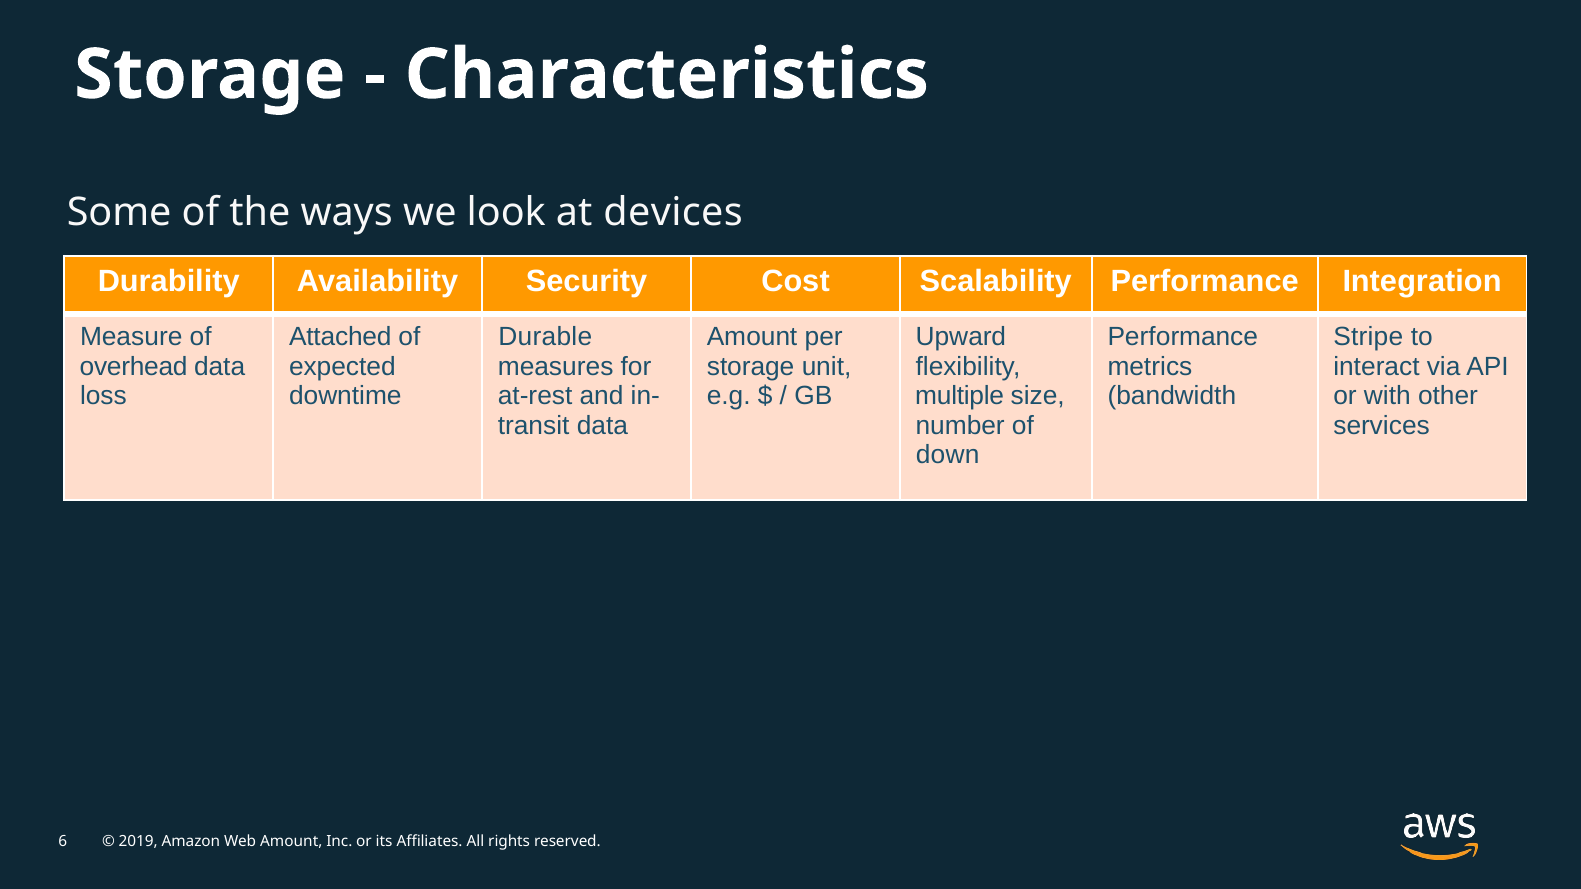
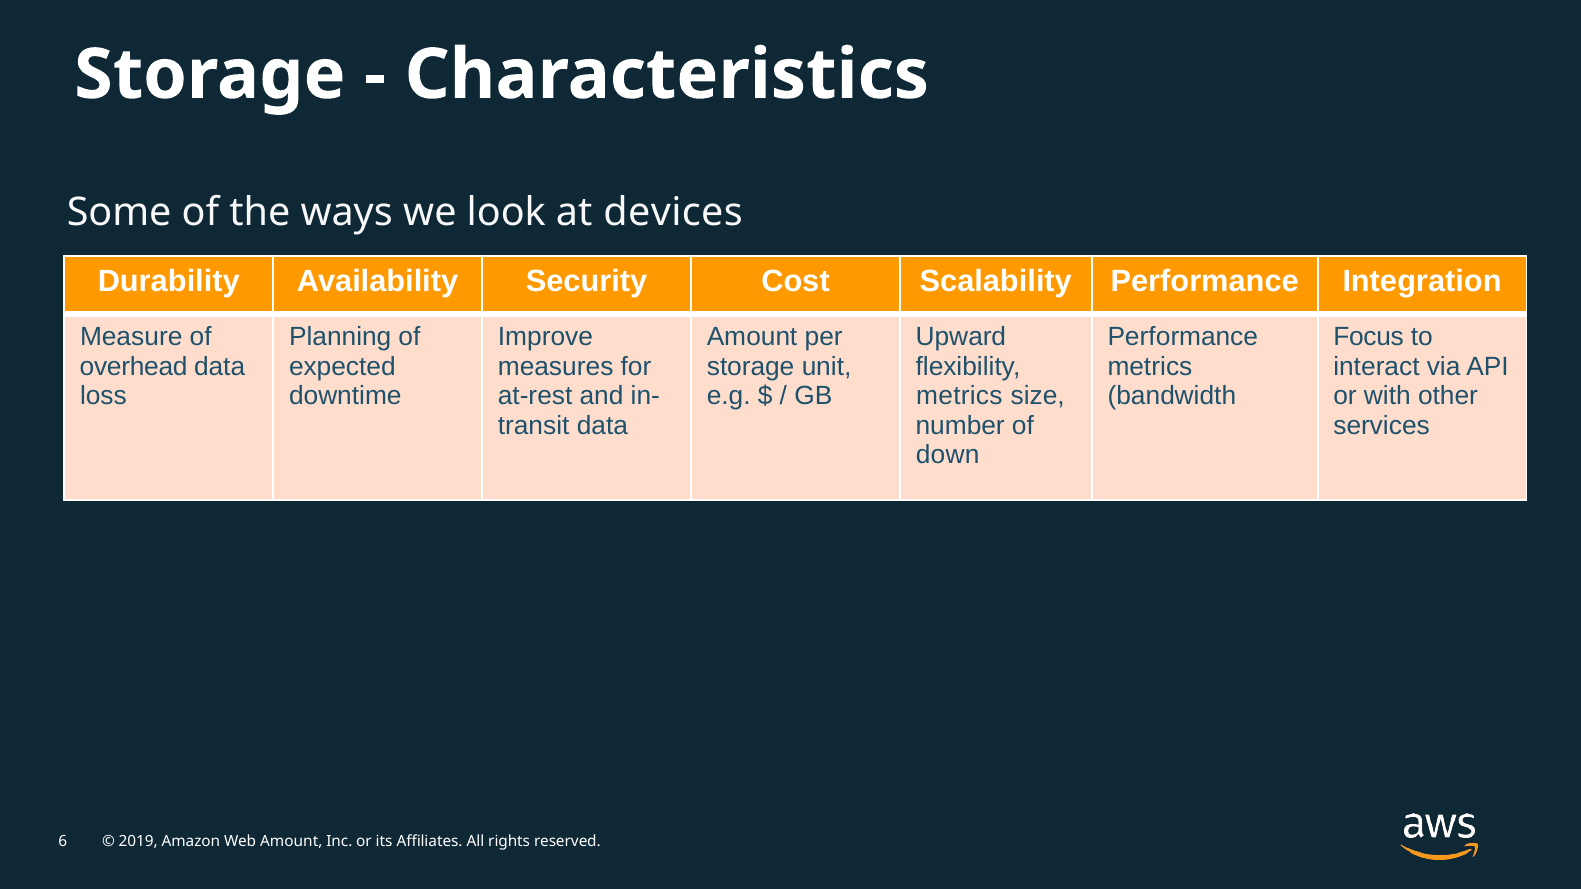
Attached: Attached -> Planning (340, 337)
Durable: Durable -> Improve (545, 337)
Stripe: Stripe -> Focus (1369, 337)
multiple: multiple -> metrics (959, 396)
